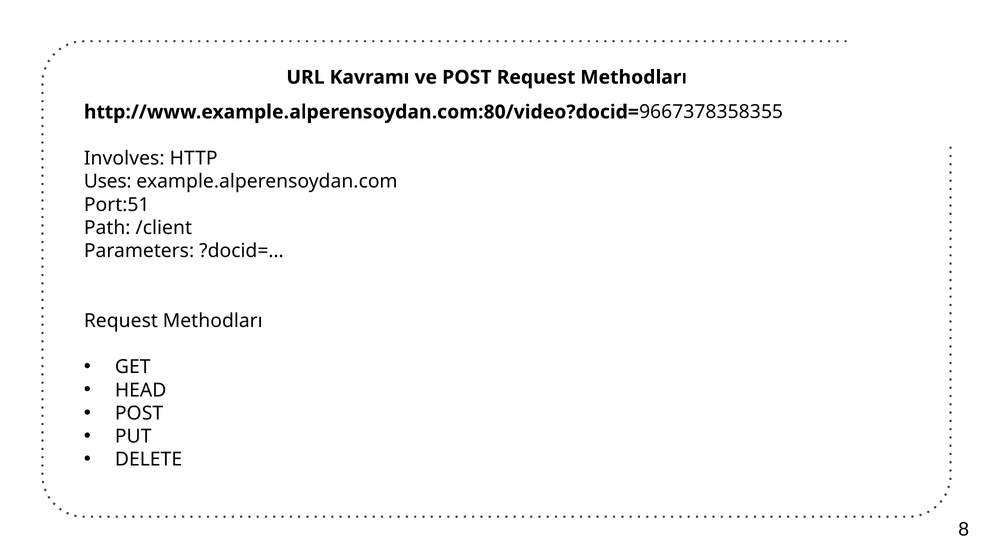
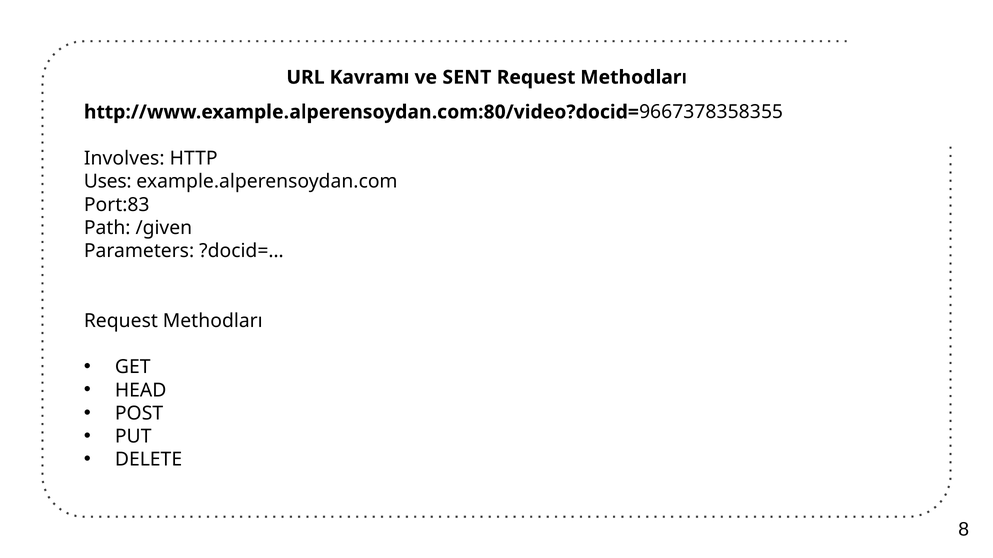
ve POST: POST -> SENT (467, 77)
Port:51: Port:51 -> Port:83 (117, 205)
/client: /client -> /given (164, 228)
